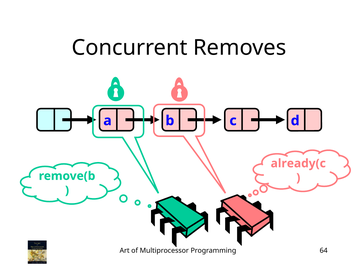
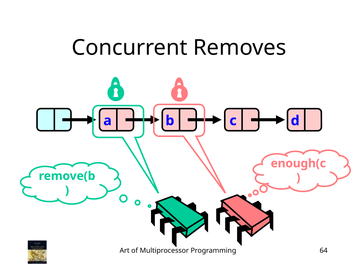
already(c: already(c -> enough(c (298, 164)
